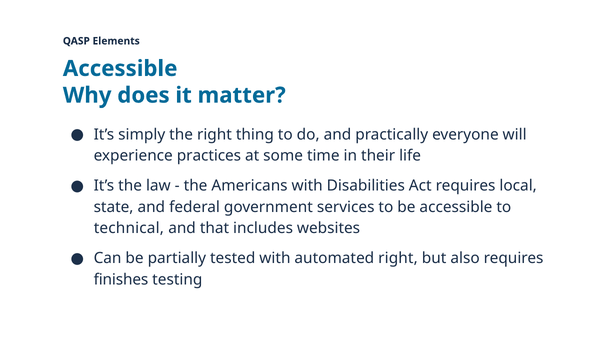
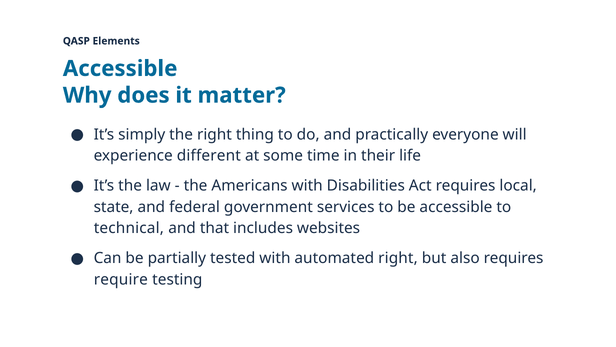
practices: practices -> different (209, 156)
finishes: finishes -> require (121, 279)
